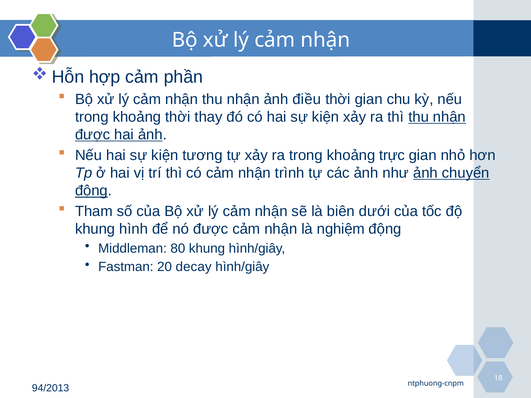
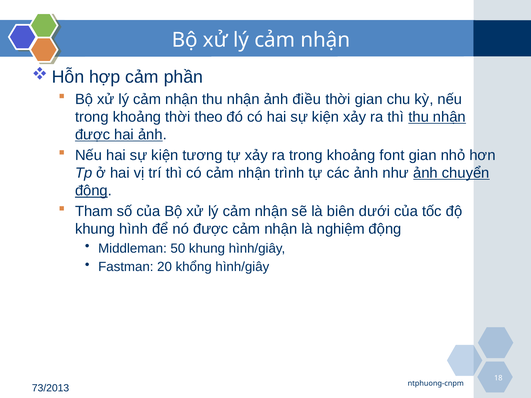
thay: thay -> theo (209, 117)
trực: trực -> font (392, 155)
80: 80 -> 50 (178, 248)
decay: decay -> khổng (194, 267)
94/2013: 94/2013 -> 73/2013 (51, 388)
